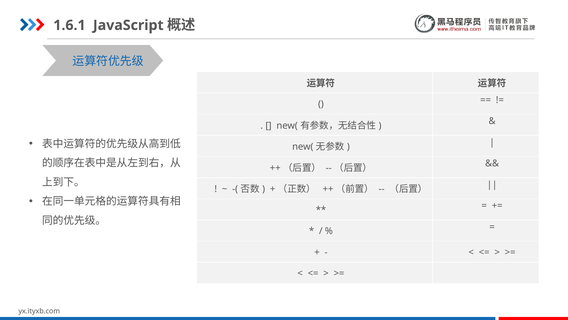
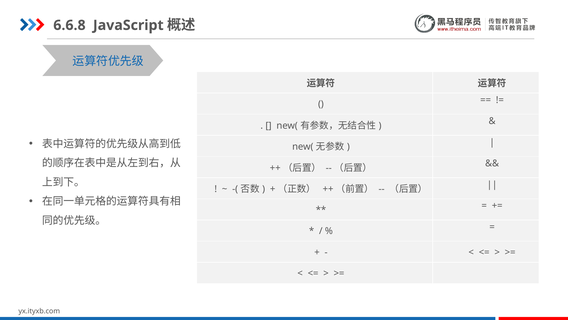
1.6.1: 1.6.1 -> 6.6.8 (69, 25)
